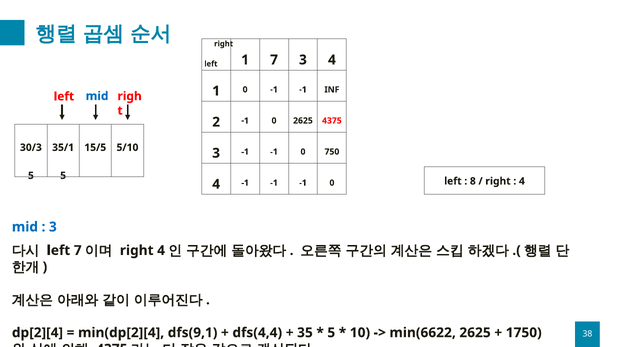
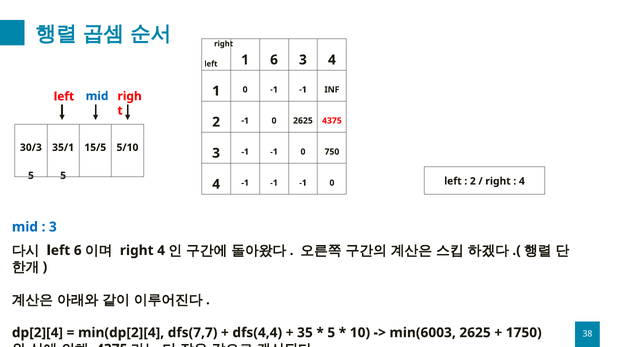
1 7: 7 -> 6 (274, 60)
8: 8 -> 2 (473, 181)
left 7: 7 -> 6 (78, 250)
dfs(9,1: dfs(9,1 -> dfs(7,7 (193, 333)
min(6622: min(6622 -> min(6003 (423, 333)
